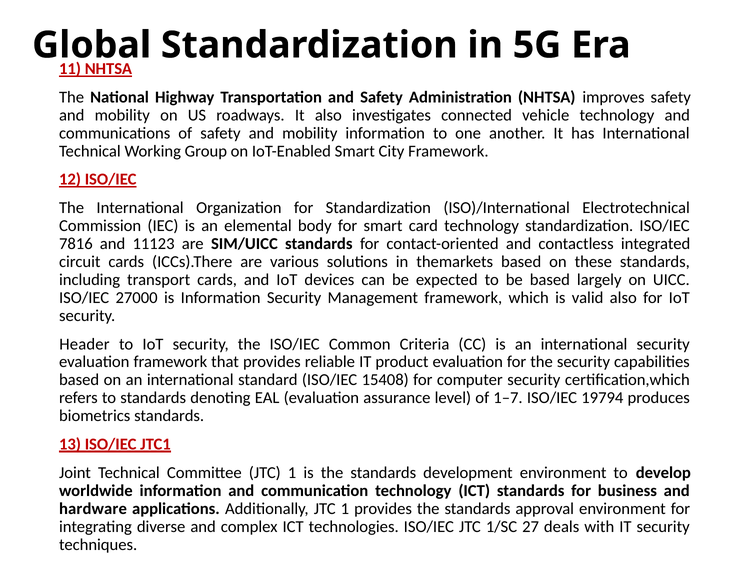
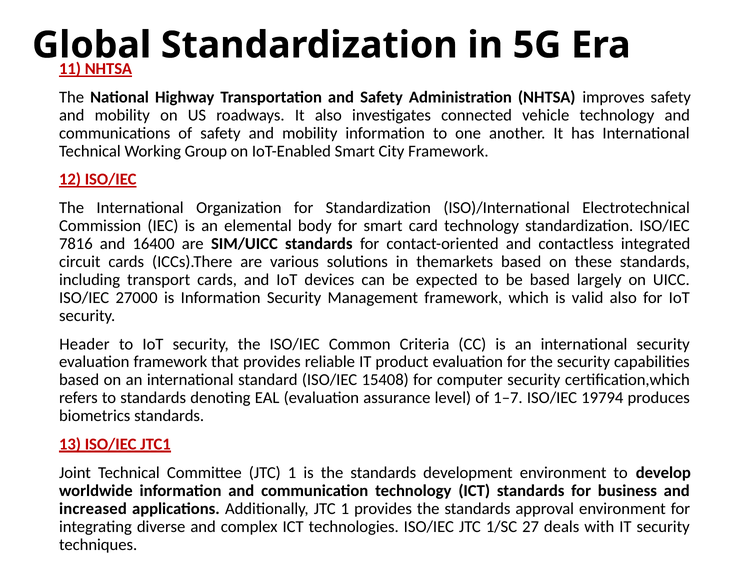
11123: 11123 -> 16400 (154, 244)
hardware: hardware -> increased (93, 509)
